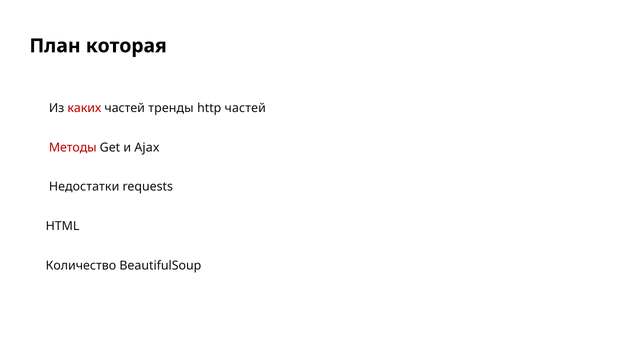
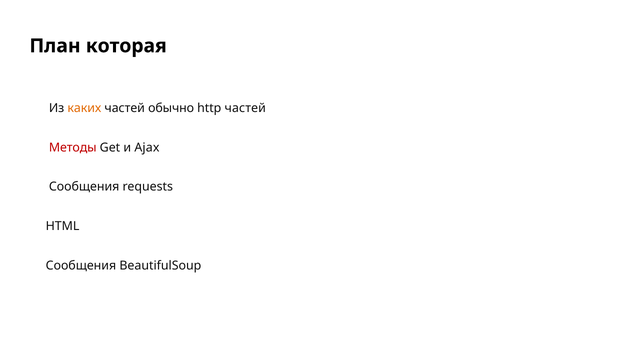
каких colour: red -> orange (84, 108)
тренды: тренды -> обычно (171, 108)
Недостатки: Недостатки -> Сообщения (84, 187)
Количество: Количество -> Сообщения (81, 266)
